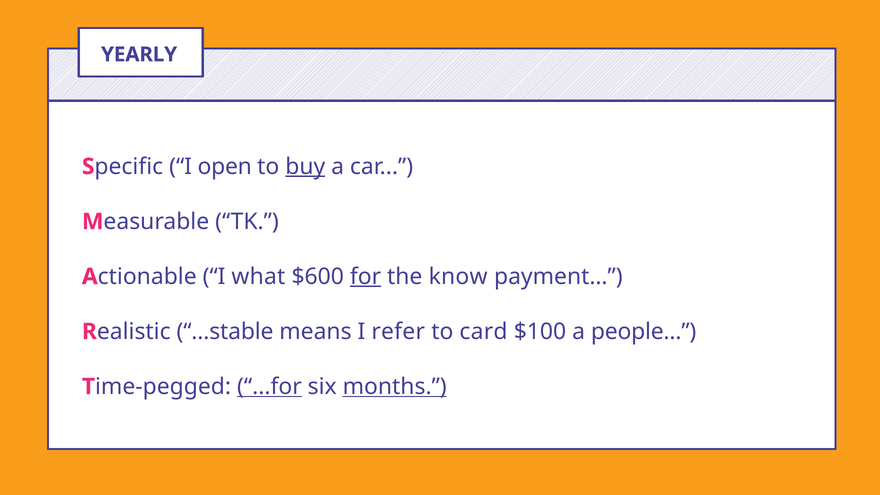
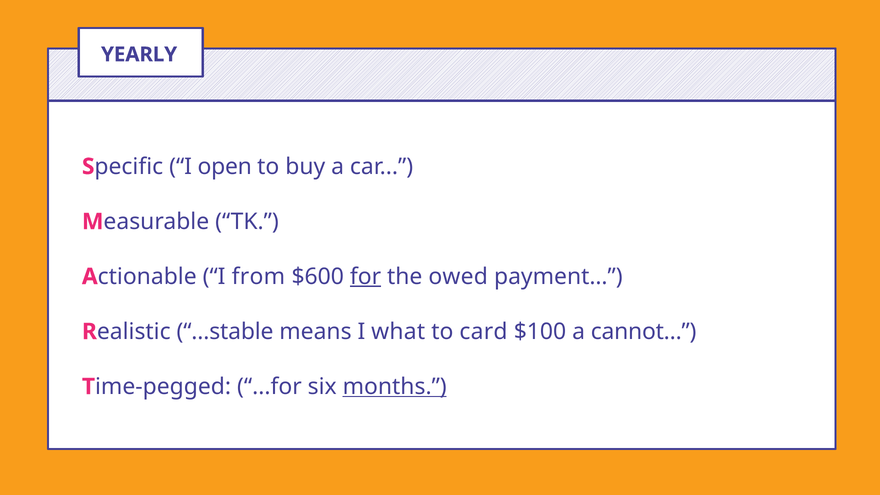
buy underline: present -> none (305, 167)
what: what -> from (258, 277)
know: know -> owed (458, 277)
refer: refer -> what (398, 332)
people…: people… -> cannot… (644, 332)
...for underline: present -> none (269, 387)
